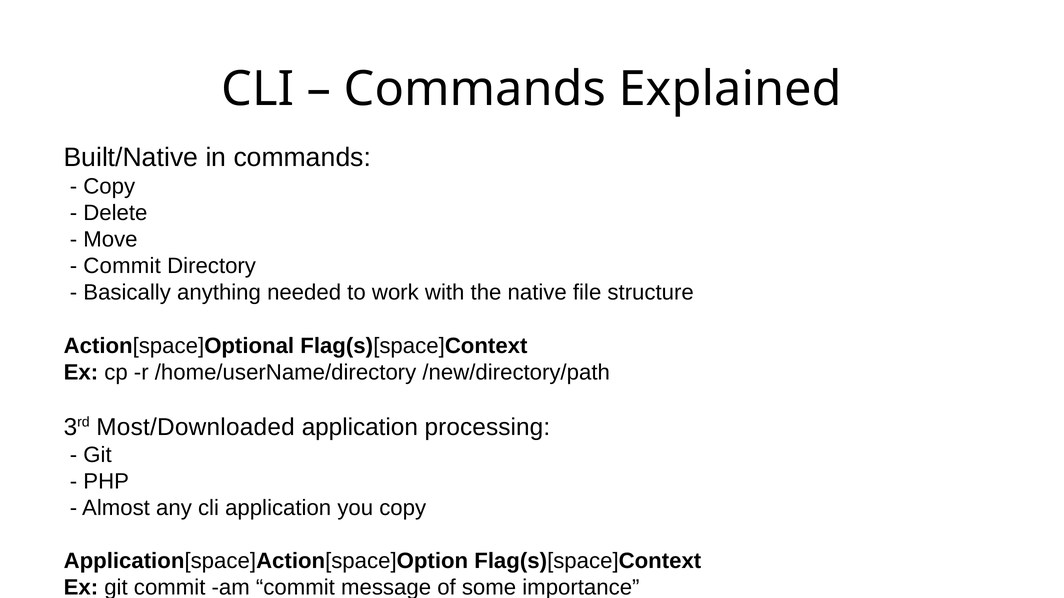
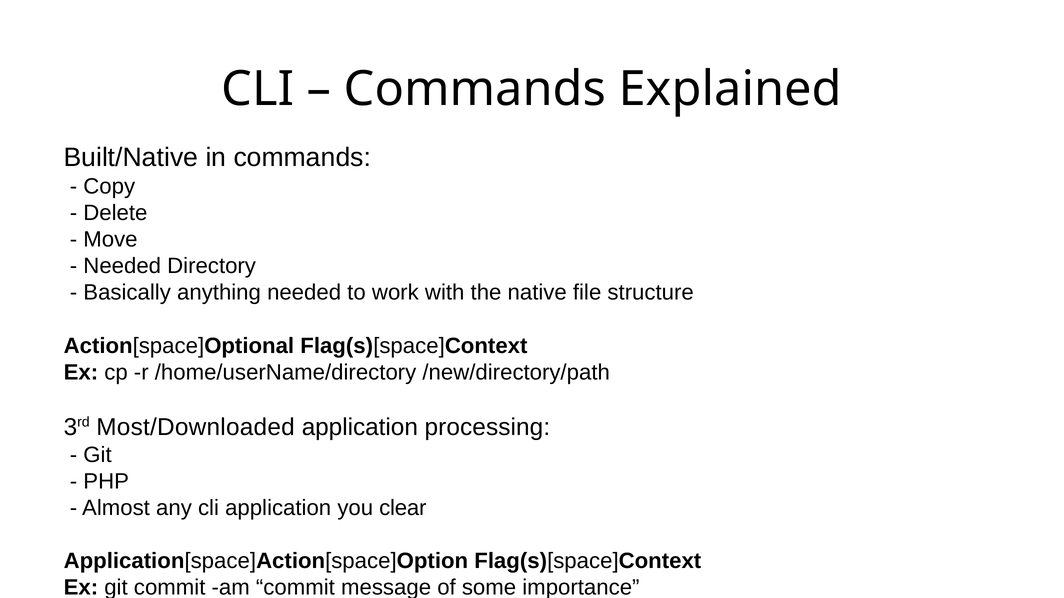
Commit: Commit -> Needed (122, 266)
you copy: copy -> clear (403, 508)
